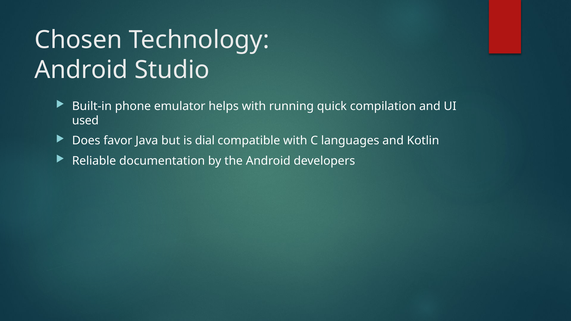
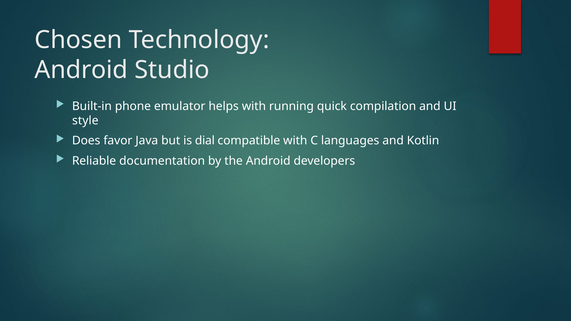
used: used -> style (85, 121)
